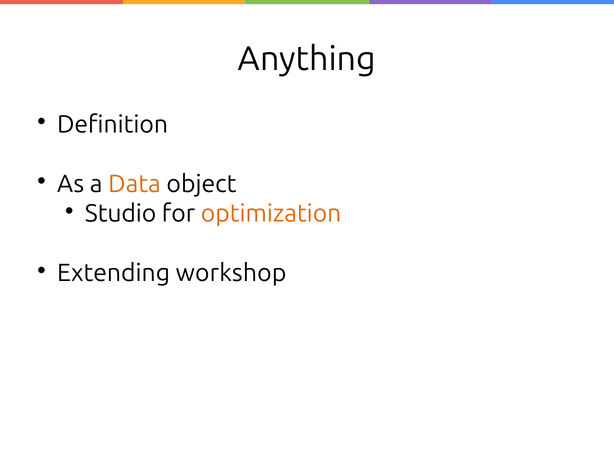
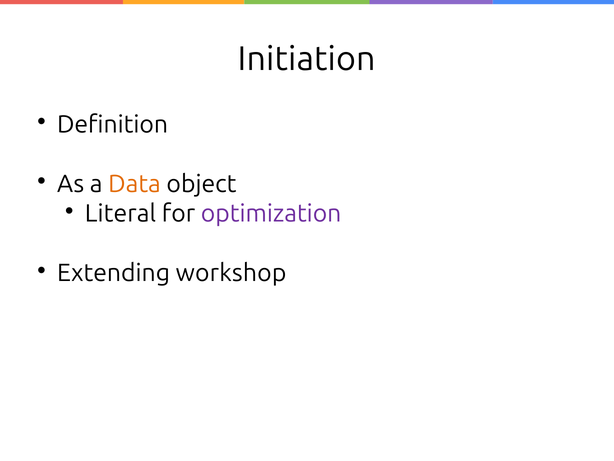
Anything: Anything -> Initiation (307, 59)
Studio: Studio -> Literal (120, 213)
optimization colour: orange -> purple (271, 213)
